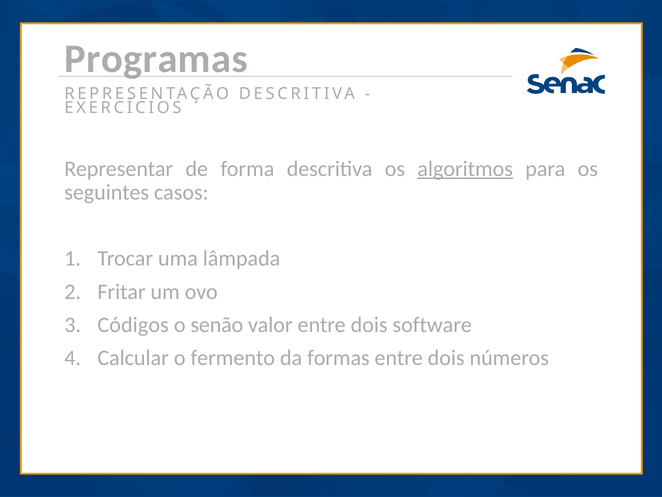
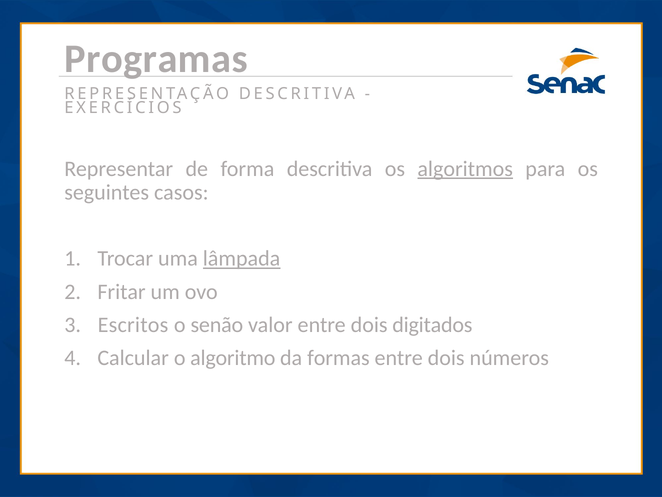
lâmpada underline: none -> present (242, 258)
Códigos: Códigos -> Escritos (133, 324)
software: software -> digitados (432, 324)
fermento: fermento -> algoritmo (233, 357)
